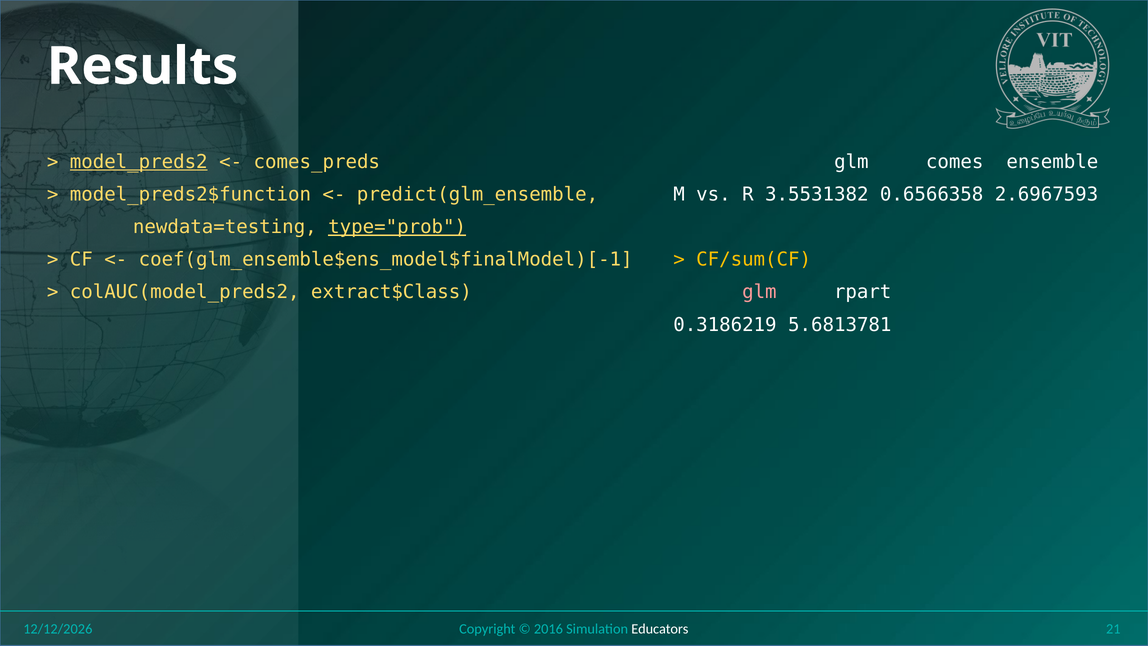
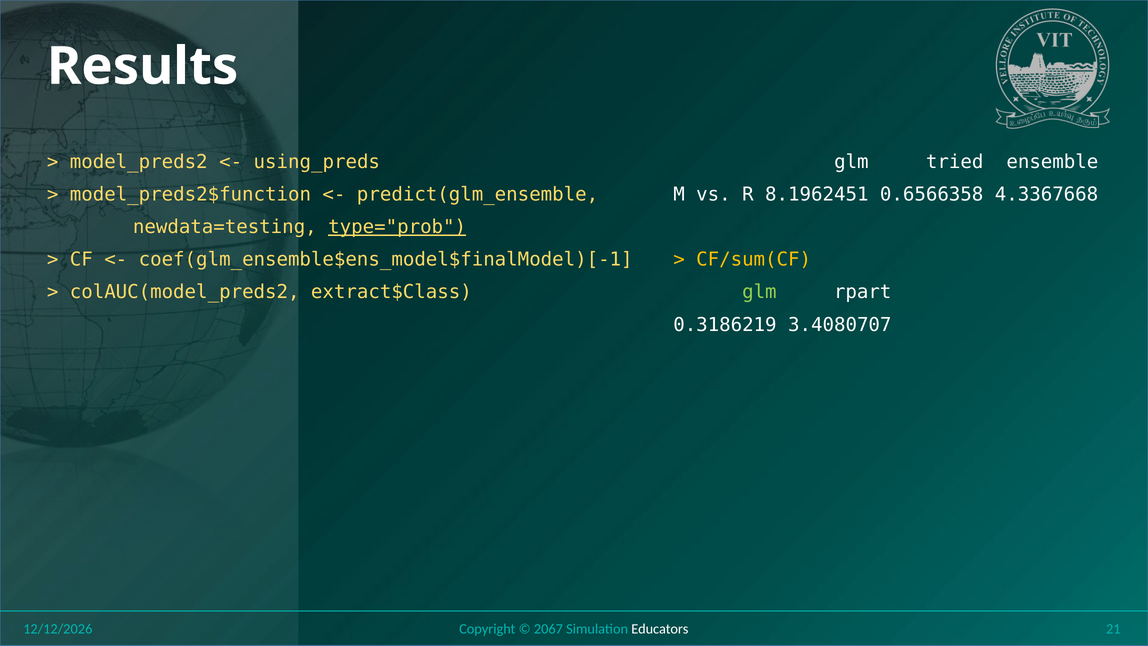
model_preds2 underline: present -> none (139, 162)
comes_preds: comes_preds -> using_preds (317, 162)
comes: comes -> tried (955, 162)
3.5531382: 3.5531382 -> 8.1962451 (817, 194)
2.6967593: 2.6967593 -> 4.3367668 (1047, 194)
glm colour: pink -> light green (759, 292)
5.6813781: 5.6813781 -> 3.4080707 (840, 325)
2016: 2016 -> 2067 (548, 629)
